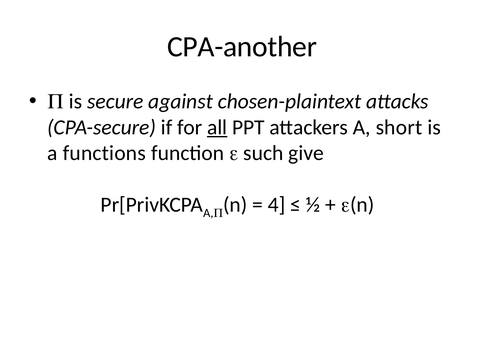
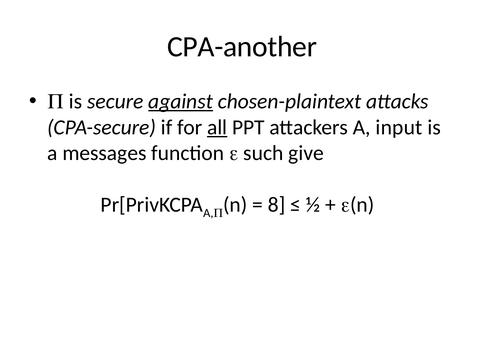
against underline: none -> present (181, 102)
short: short -> input (399, 127)
functions: functions -> messages (104, 153)
4: 4 -> 8 (277, 205)
